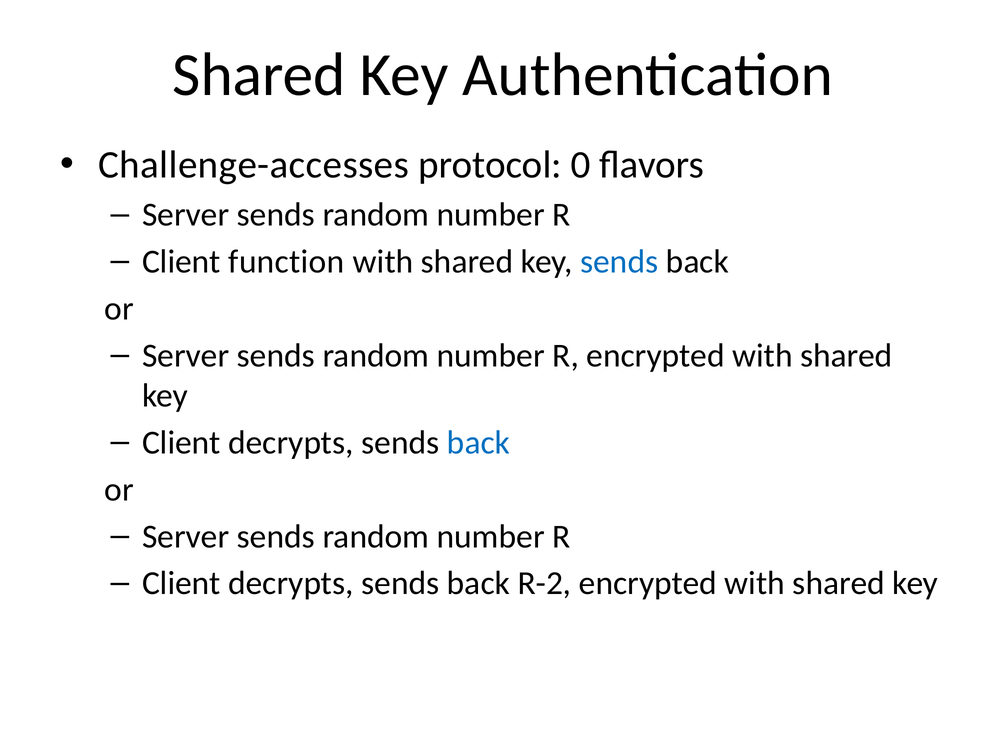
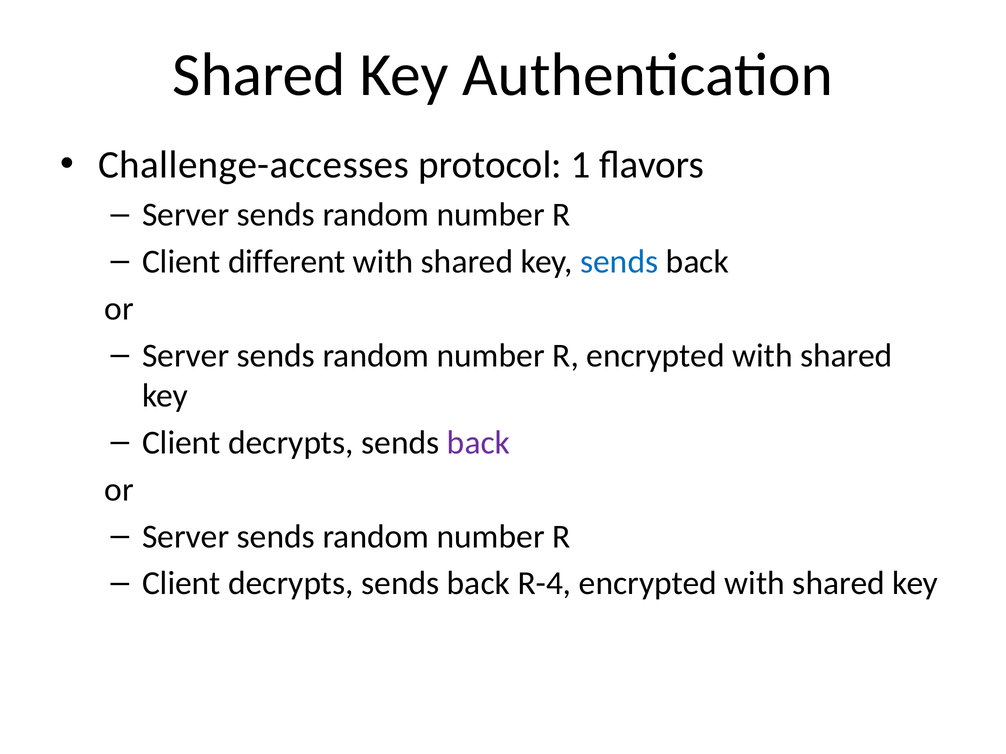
0: 0 -> 1 (581, 165)
function: function -> different (287, 262)
back colour: blue -> purple (478, 443)
R-2: R-2 -> R-4 (544, 584)
